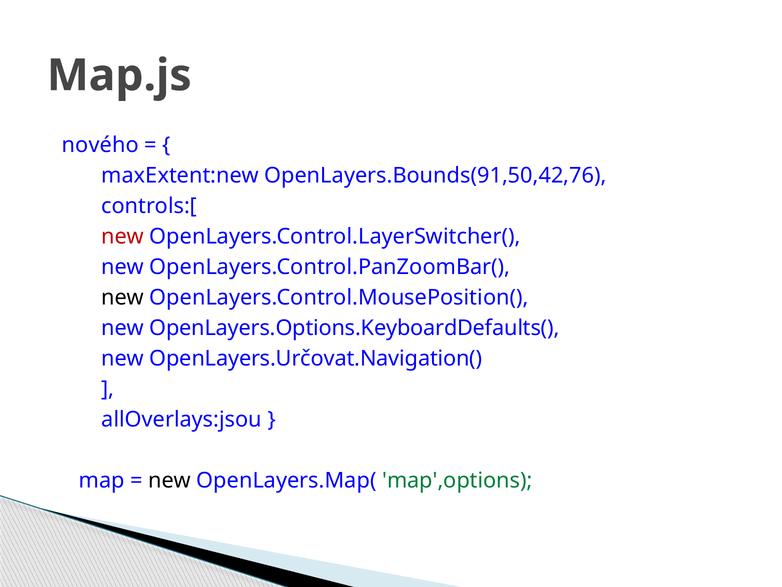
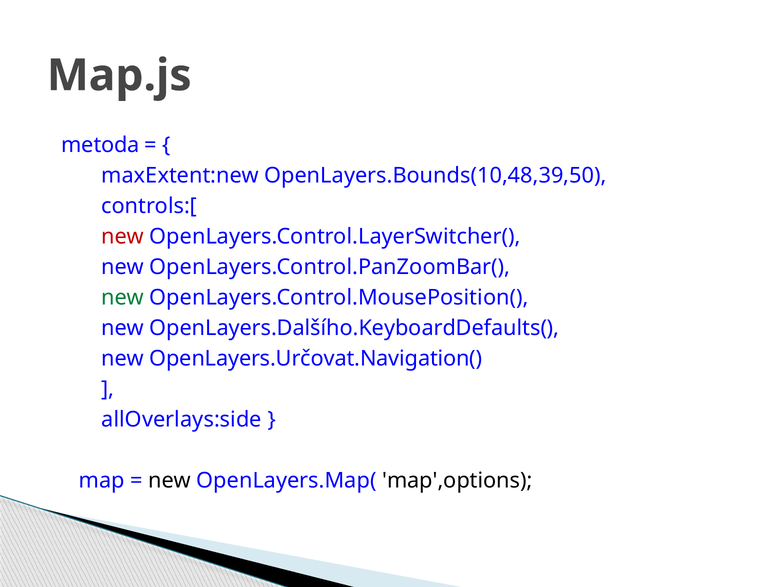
nového: nového -> metoda (100, 145)
OpenLayers.Bounds(91,50,42,76: OpenLayers.Bounds(91,50,42,76 -> OpenLayers.Bounds(10,48,39,50 (435, 176)
new colour: black -> green (123, 297)
OpenLayers.Options.KeyboardDefaults(: OpenLayers.Options.KeyboardDefaults( -> OpenLayers.Dalšího.KeyboardDefaults( (354, 328)
allOverlays:jsou: allOverlays:jsou -> allOverlays:side (182, 419)
map',options colour: green -> black (457, 480)
